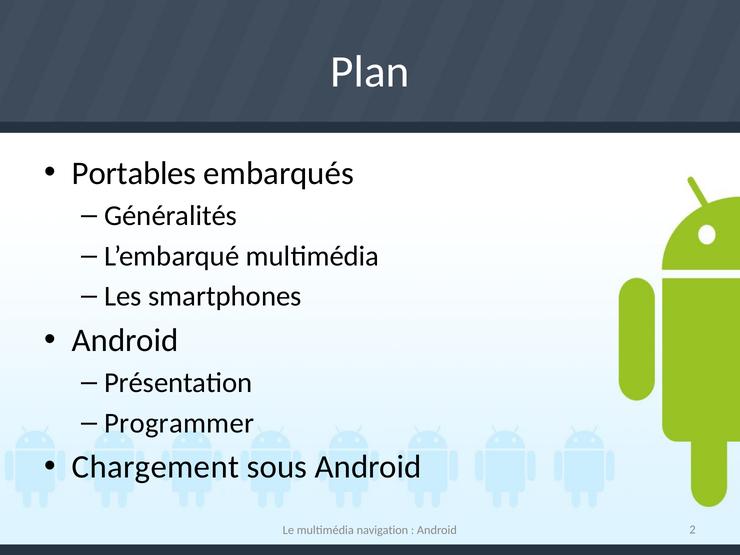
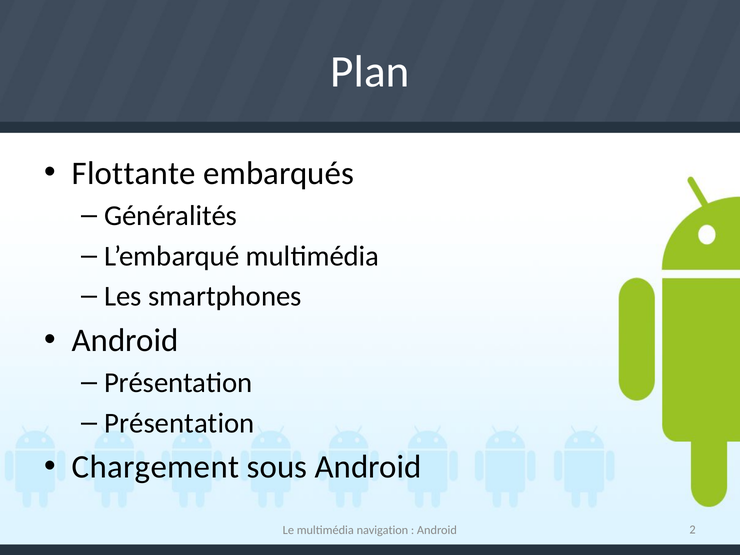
Portables: Portables -> Flottante (134, 173)
Programmer: Programmer -> Présentation (179, 423)
